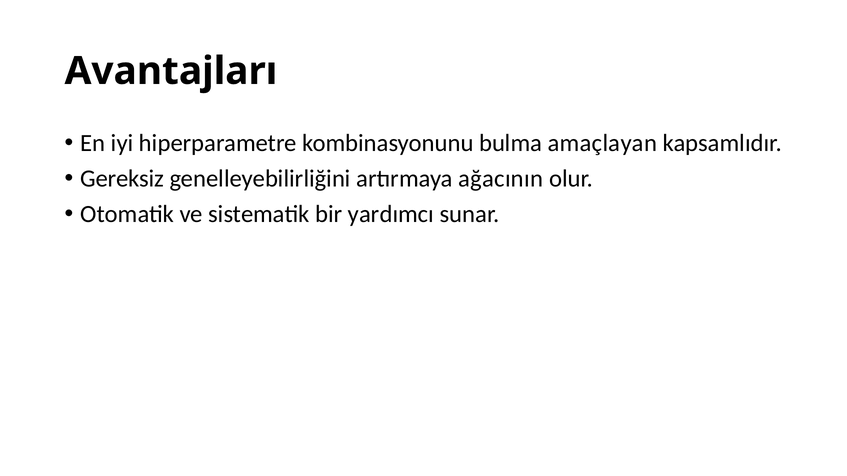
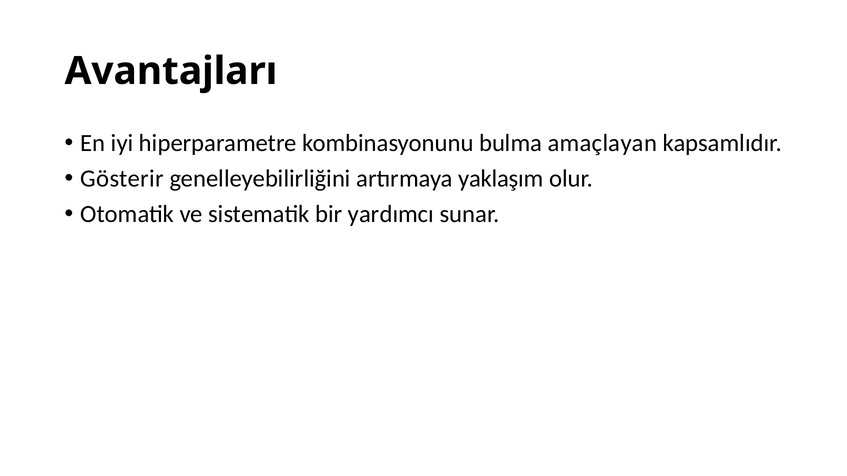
Gereksiz: Gereksiz -> Gösterir (122, 179)
ağacının: ağacının -> yaklaşım (501, 179)
